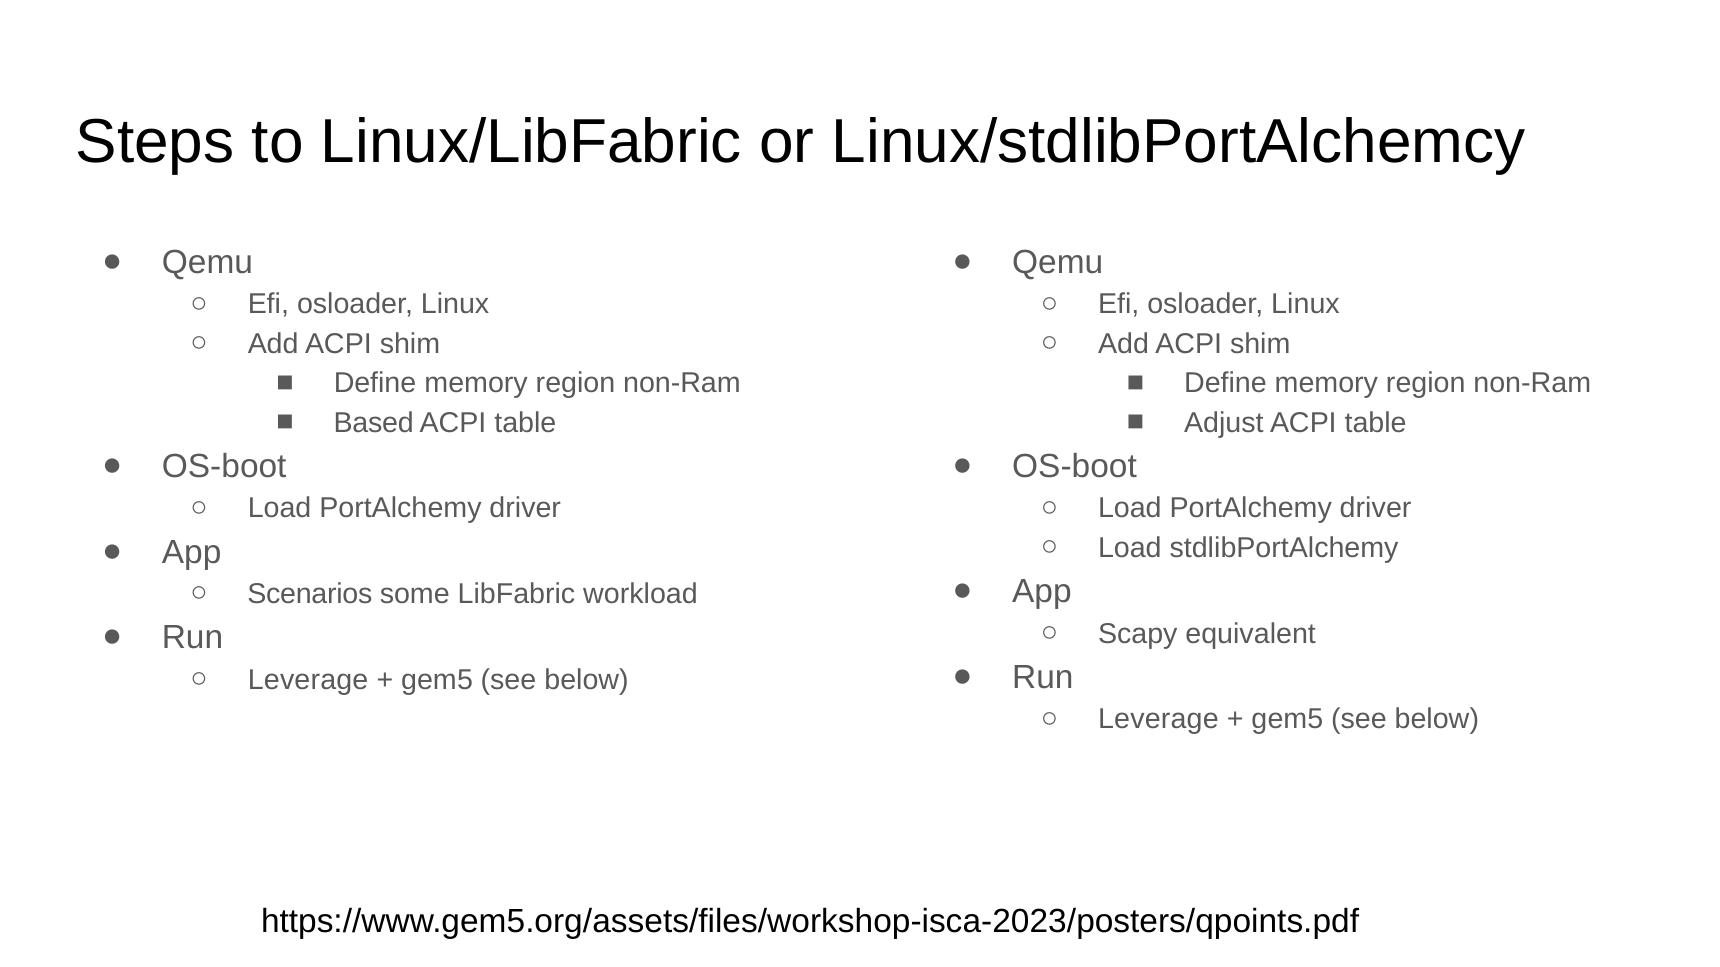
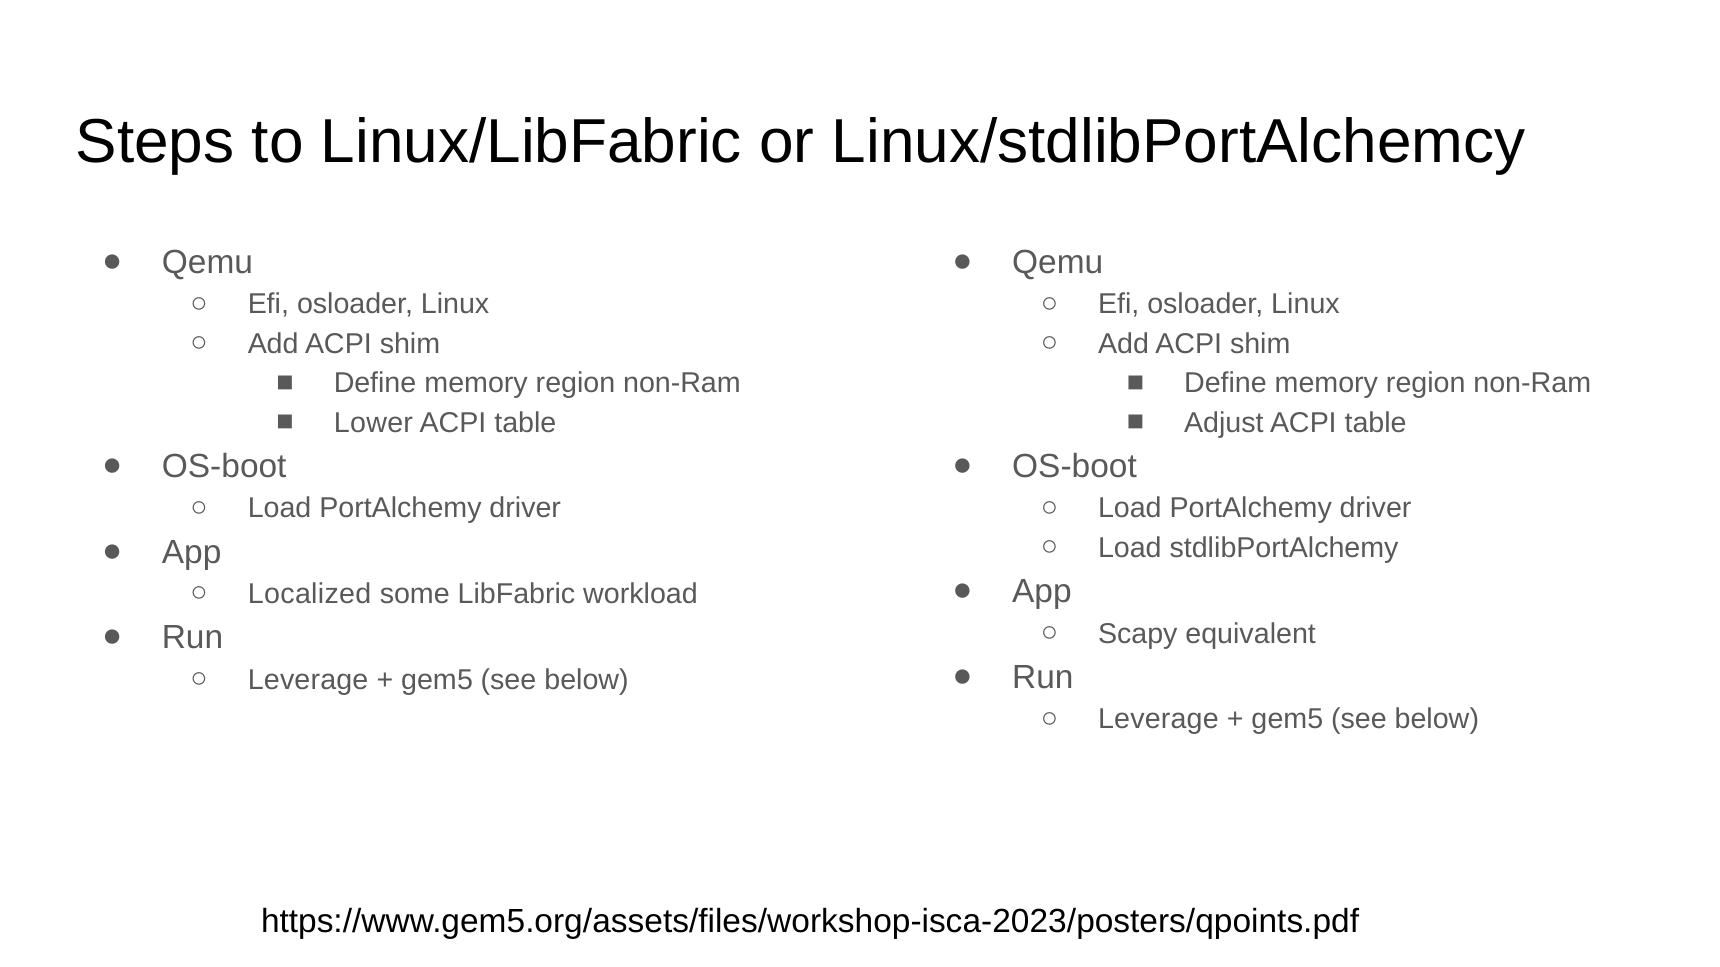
Based: Based -> Lower (373, 423)
Scenarios: Scenarios -> Localized (310, 594)
